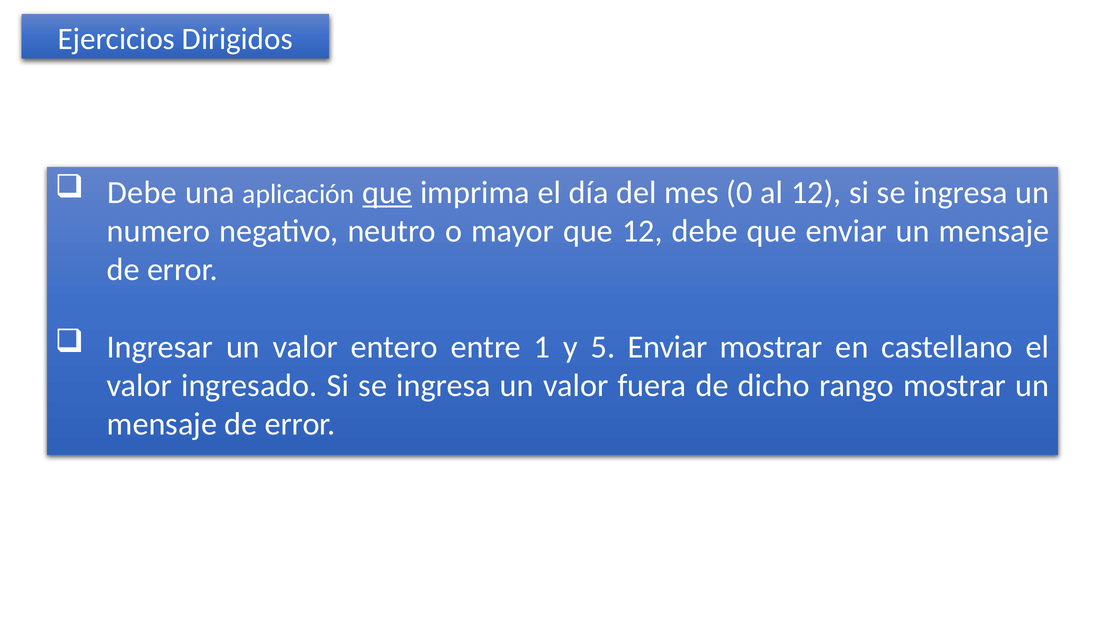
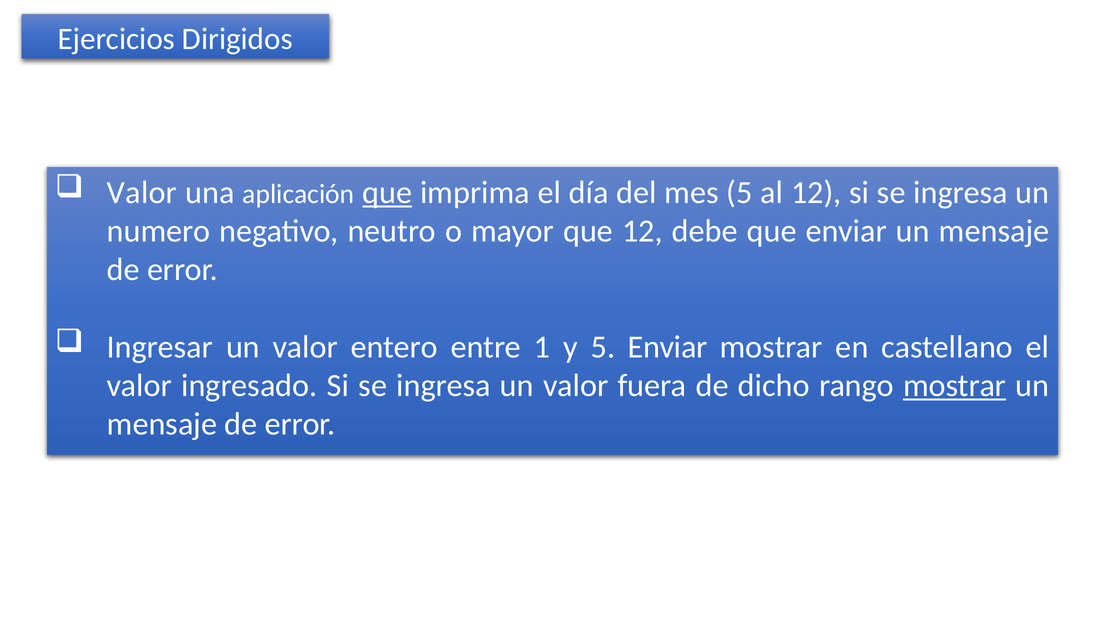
Debe: Debe -> Valor (142, 192)
mes 0: 0 -> 5 (740, 192)
mostrar underline: none -> present (955, 385)
